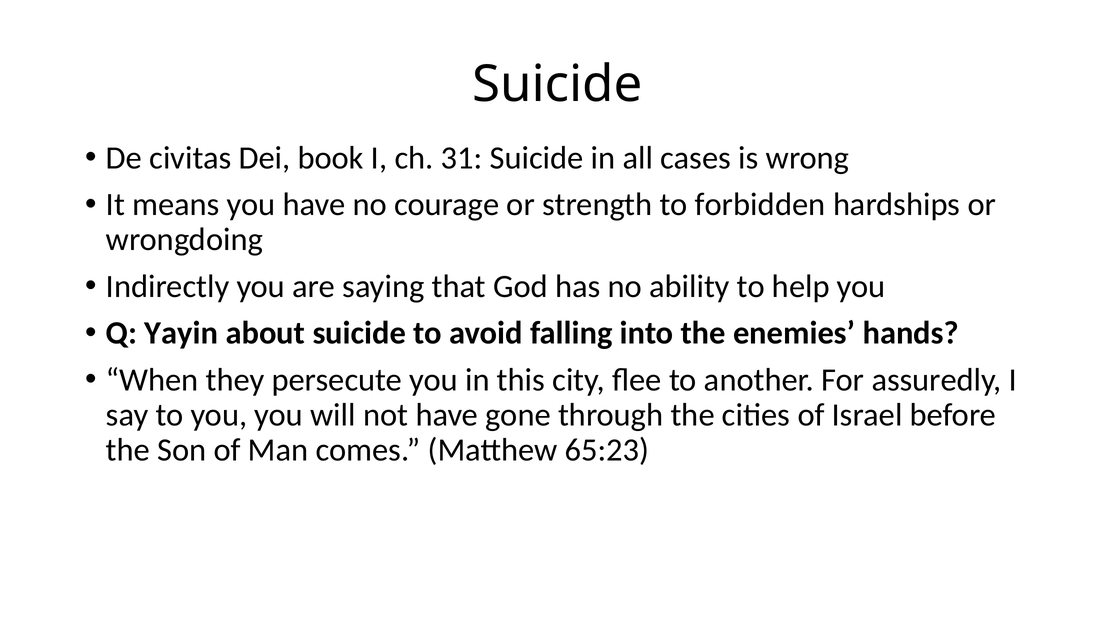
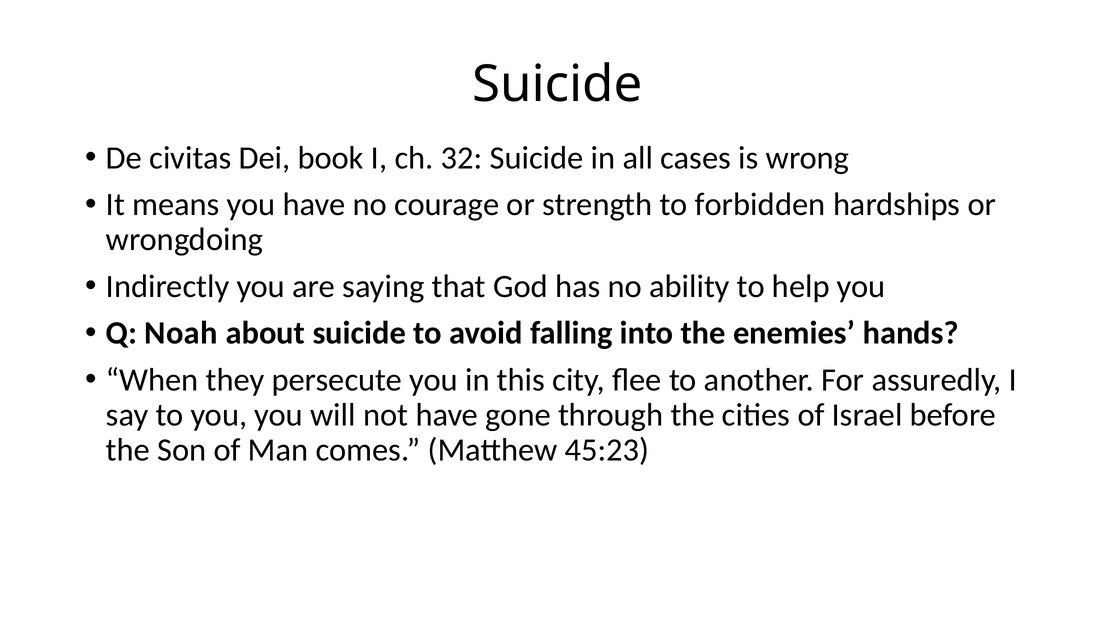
31: 31 -> 32 (462, 158)
Yayin: Yayin -> Noah (181, 333)
65:23: 65:23 -> 45:23 (607, 450)
